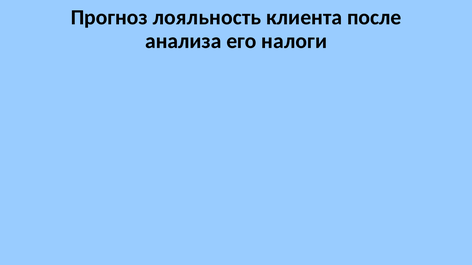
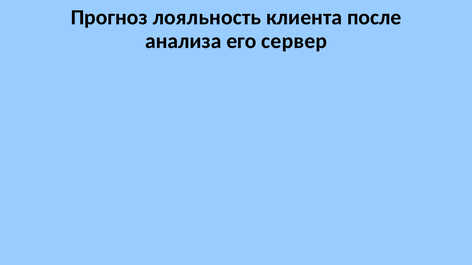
налоги: налоги -> сервер (294, 41)
